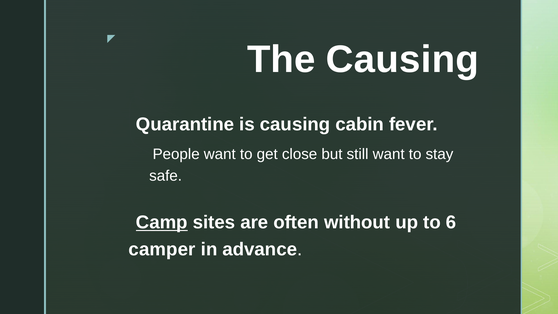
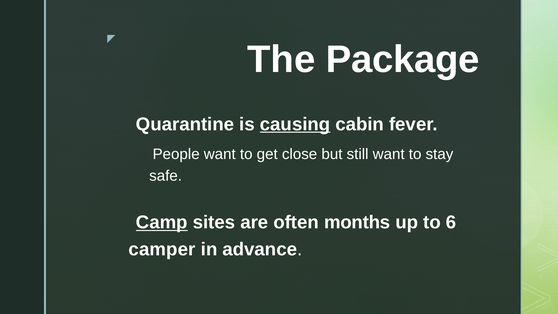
The Causing: Causing -> Package (403, 60)
causing underline: none -> present (295, 124)
without: without -> months (357, 222)
